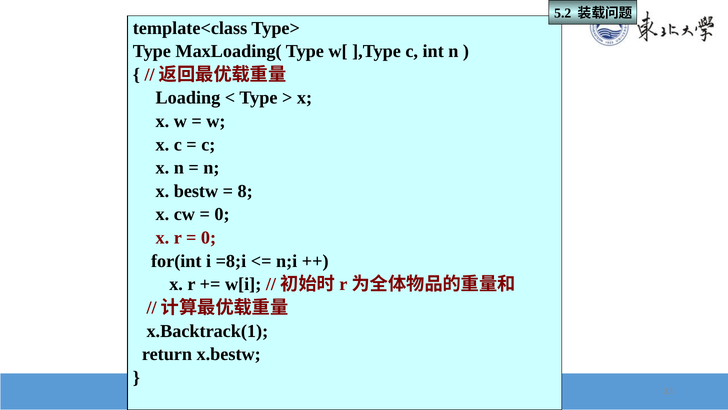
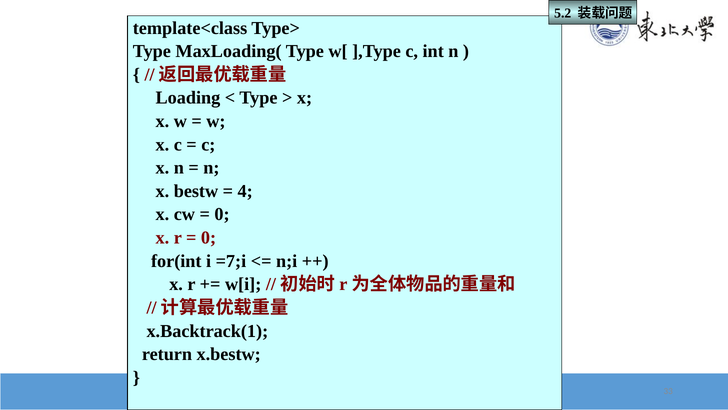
8: 8 -> 4 (245, 191)
=8;i: =8;i -> =7;i (231, 261)
